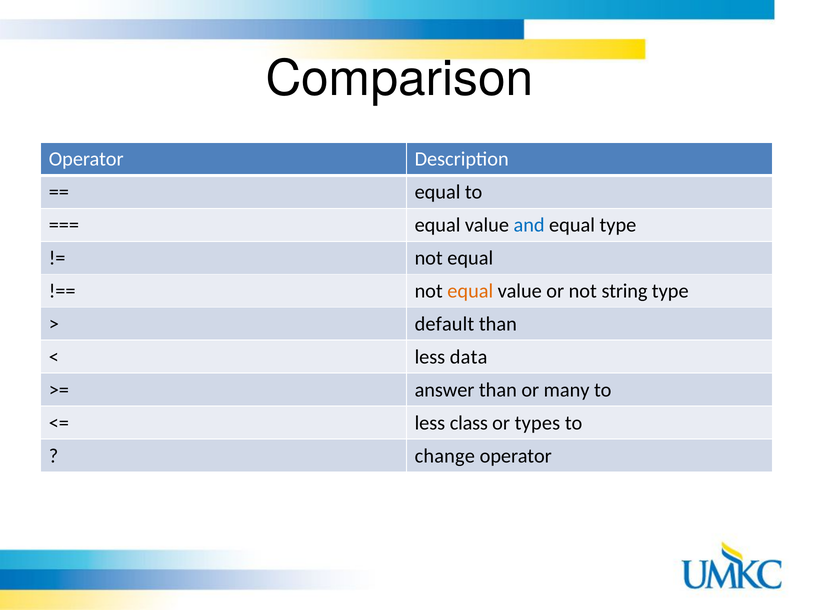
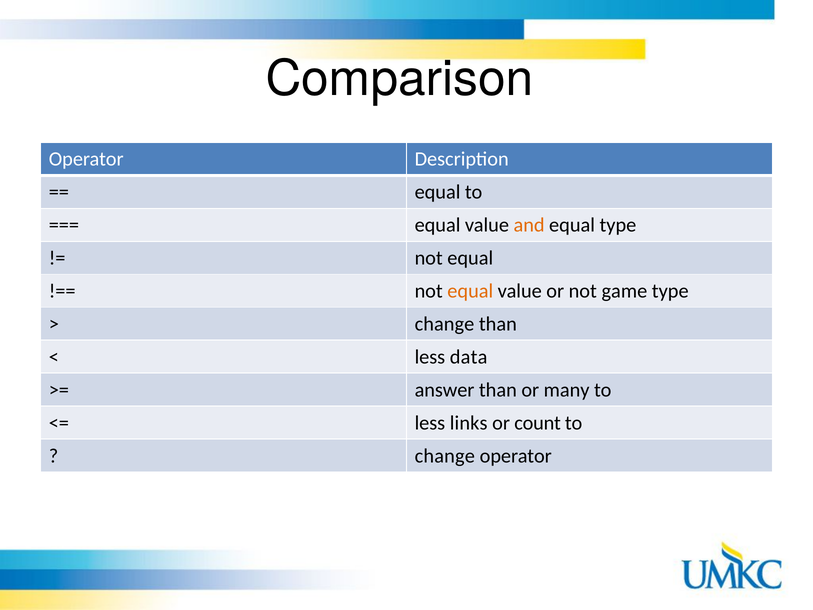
and colour: blue -> orange (529, 225)
string: string -> game (624, 291)
default: default -> change (444, 324)
class: class -> links (469, 423)
types: types -> count (538, 423)
